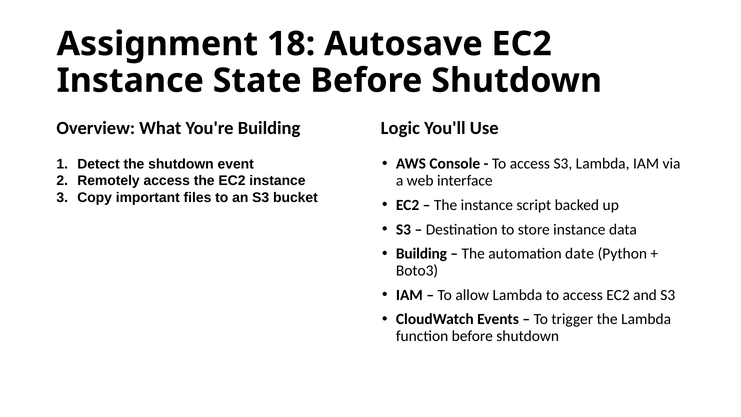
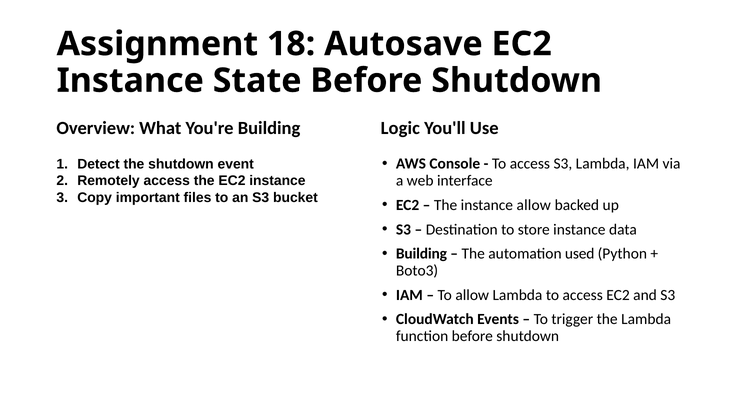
instance script: script -> allow (534, 205)
date: date -> used (580, 254)
